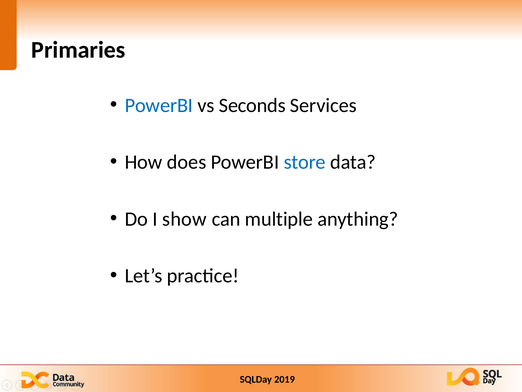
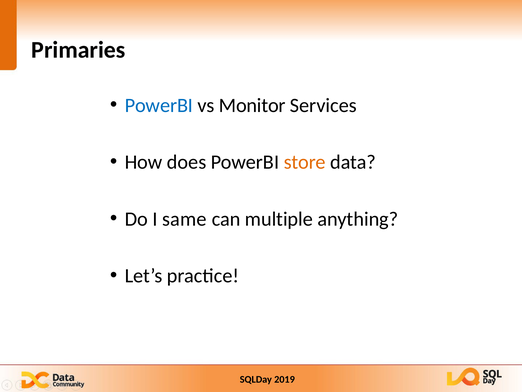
Seconds: Seconds -> Monitor (252, 105)
store colour: blue -> orange (305, 162)
show: show -> same (184, 219)
